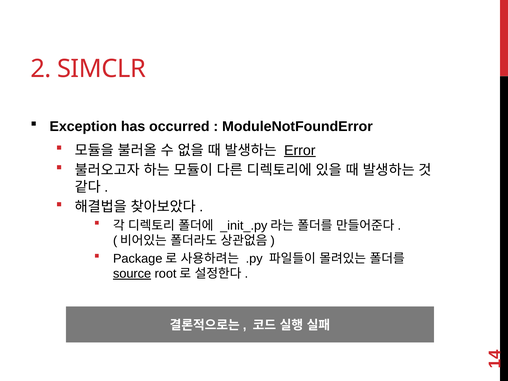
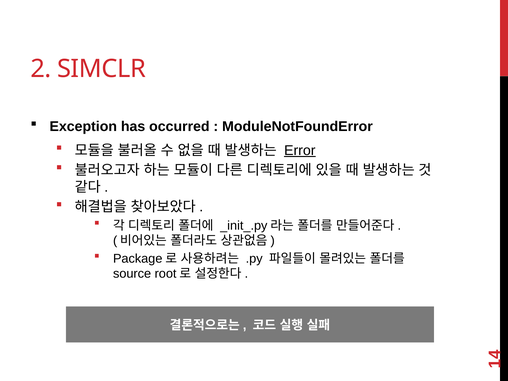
source underline: present -> none (132, 274)
